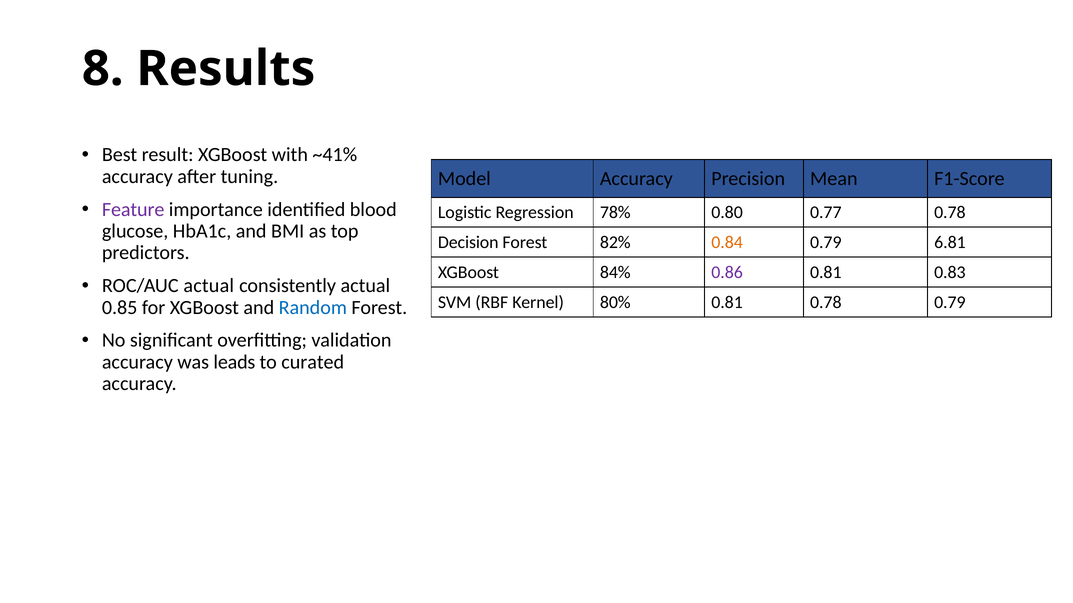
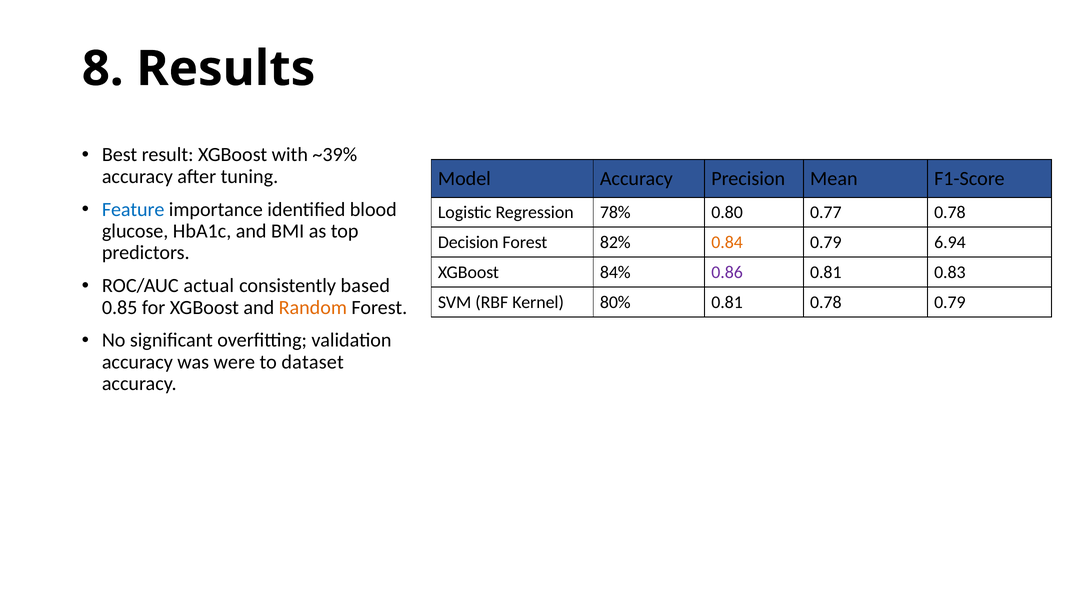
~41%: ~41% -> ~39% (335, 155)
Feature colour: purple -> blue (133, 210)
6.81: 6.81 -> 6.94 (950, 243)
consistently actual: actual -> based (365, 286)
Random colour: blue -> orange (313, 308)
leads: leads -> were (234, 362)
curated: curated -> dataset (313, 362)
